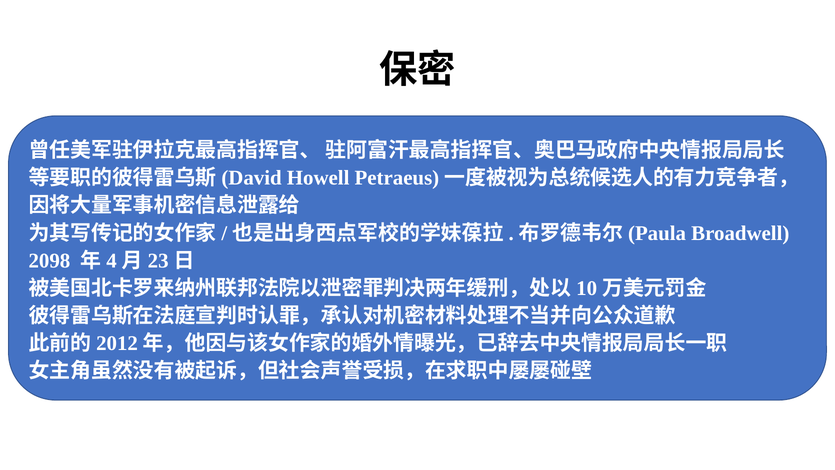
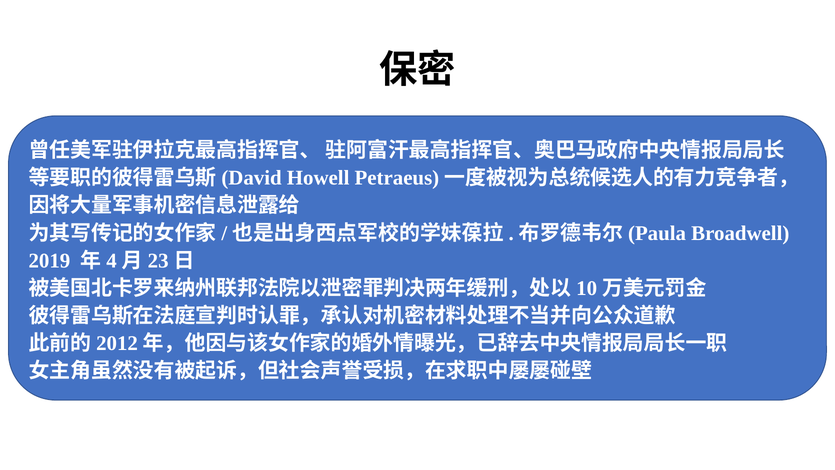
2098: 2098 -> 2019 (49, 260)
